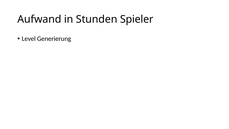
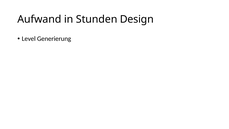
Spieler: Spieler -> Design (137, 19)
